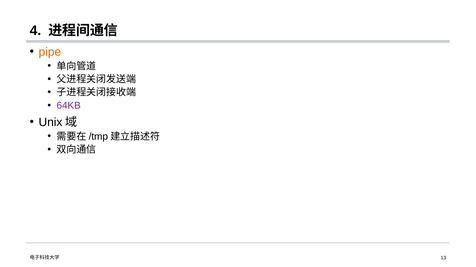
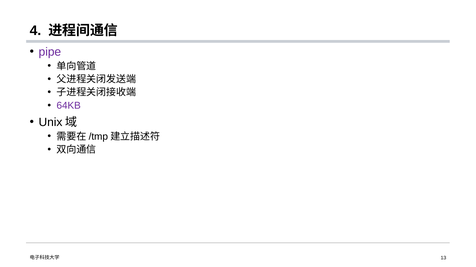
pipe colour: orange -> purple (50, 52)
